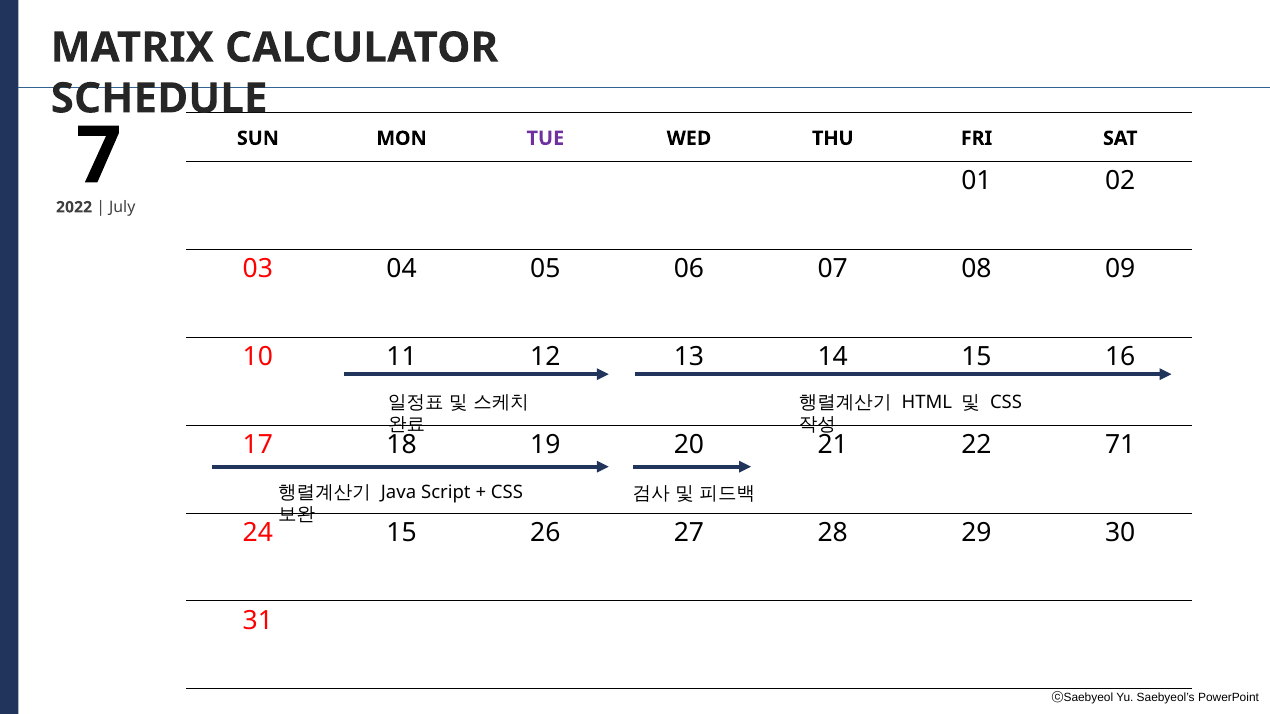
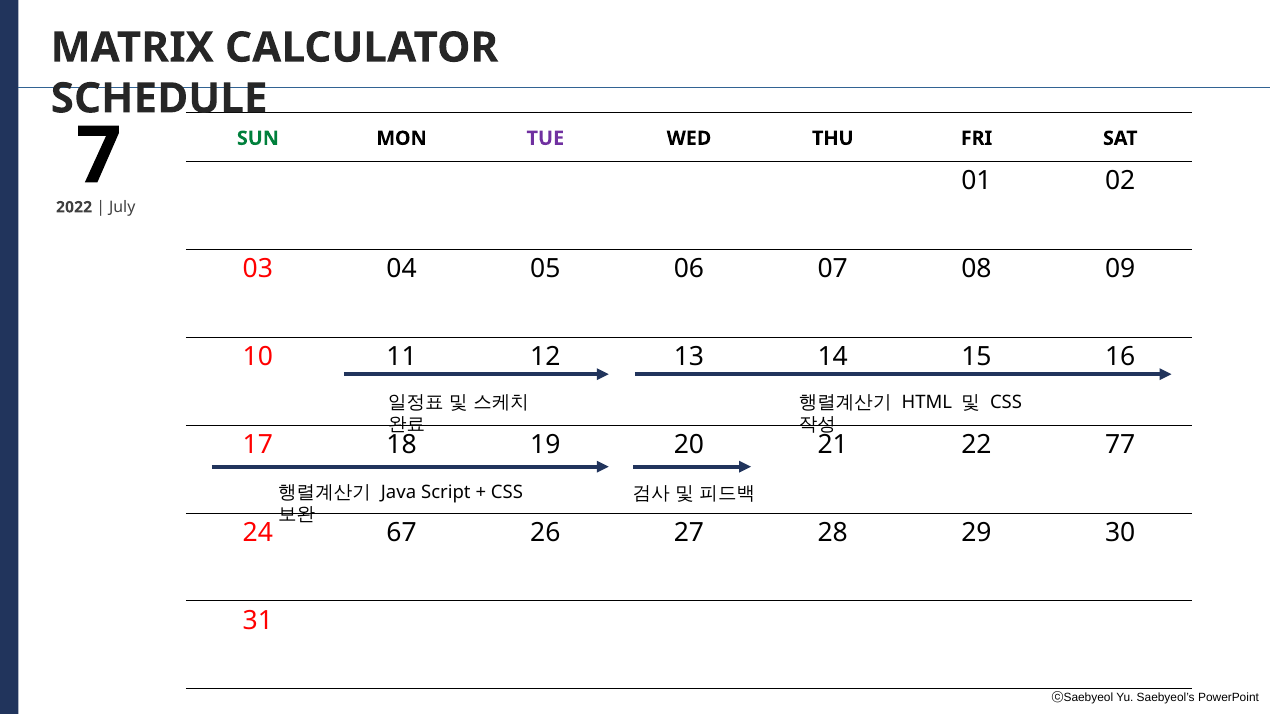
SUN colour: black -> green (258, 138)
71: 71 -> 77 (1120, 445)
24 15: 15 -> 67 (402, 533)
